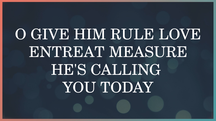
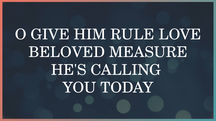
ENTREAT: ENTREAT -> BELOVED (67, 53)
